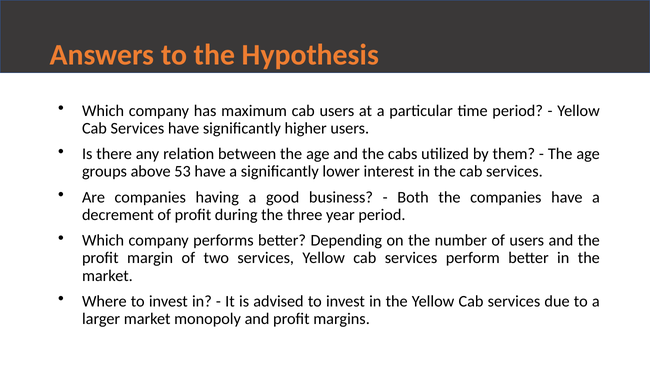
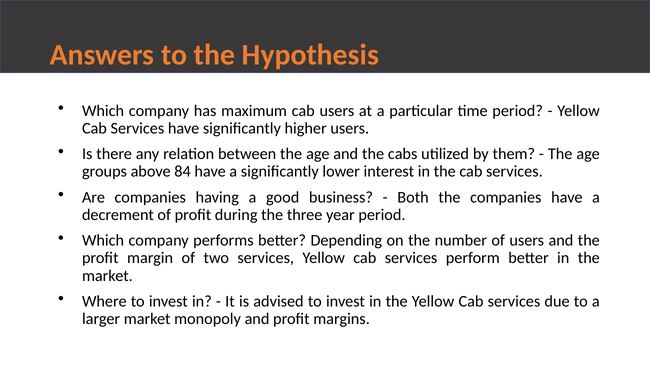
53: 53 -> 84 (183, 171)
